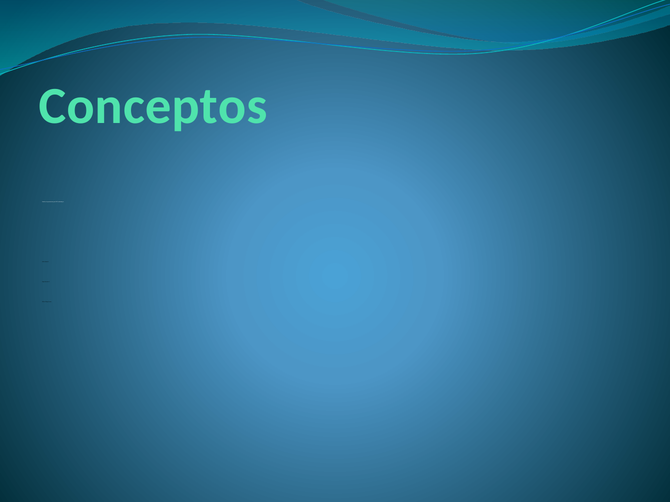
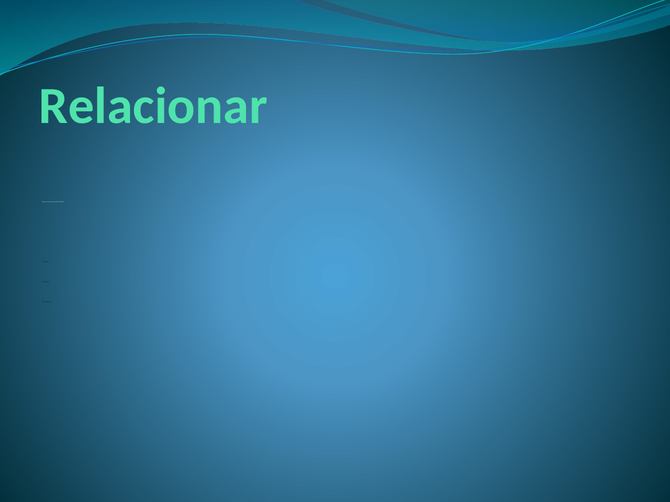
Conceptos: Conceptos -> Relacionar (153, 106)
